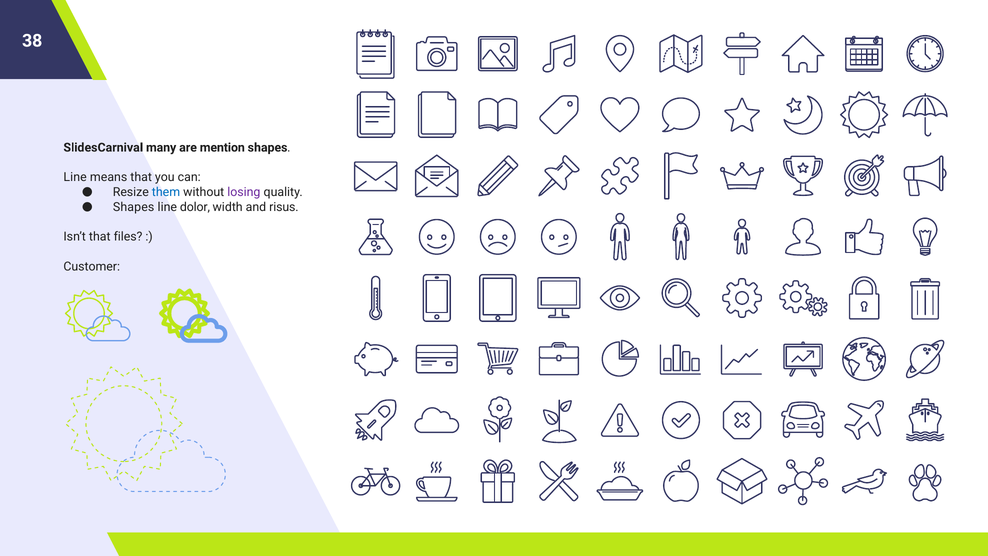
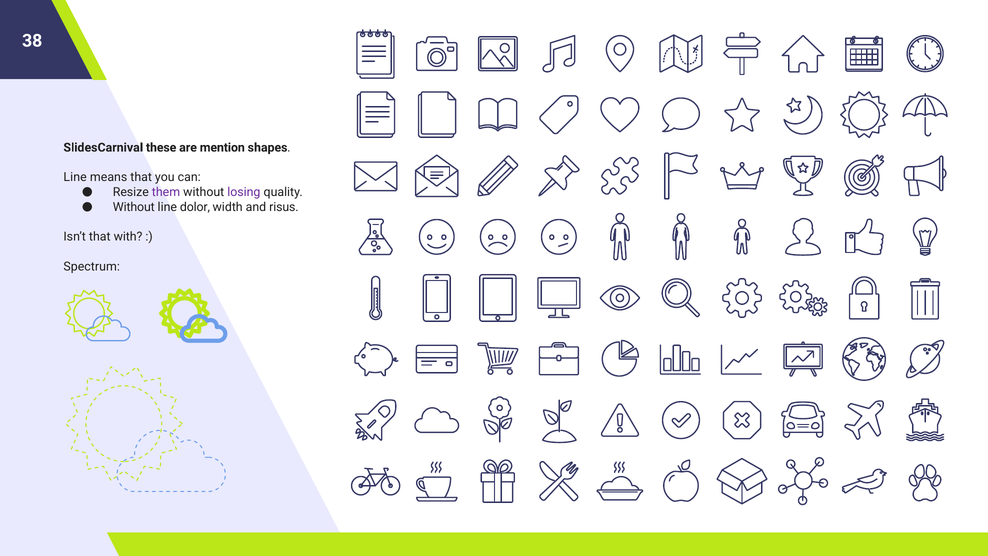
many: many -> these (161, 147)
them colour: blue -> purple (166, 192)
Shapes: Shapes -> Without (134, 207)
files: files -> with (128, 237)
Customer: Customer -> Spectrum (92, 266)
